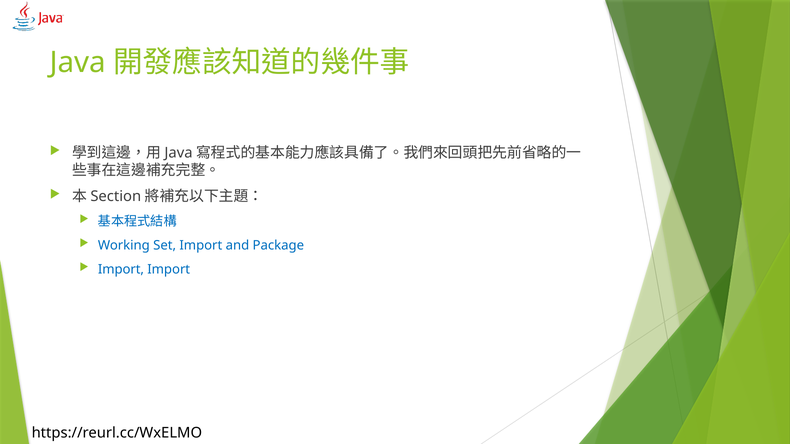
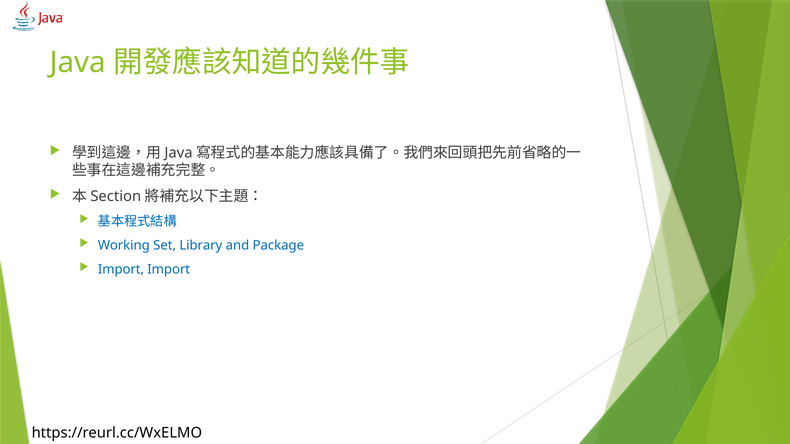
Set Import: Import -> Library (201, 246)
